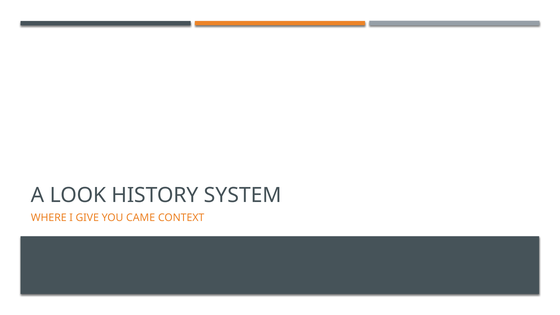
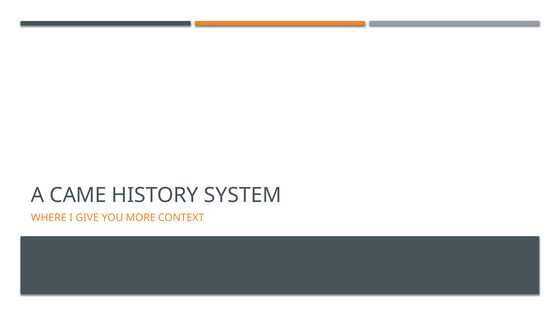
LOOK: LOOK -> CAME (78, 195)
CAME: CAME -> MORE (141, 218)
